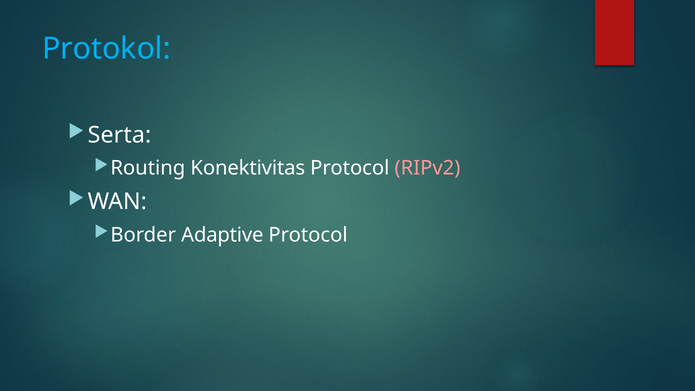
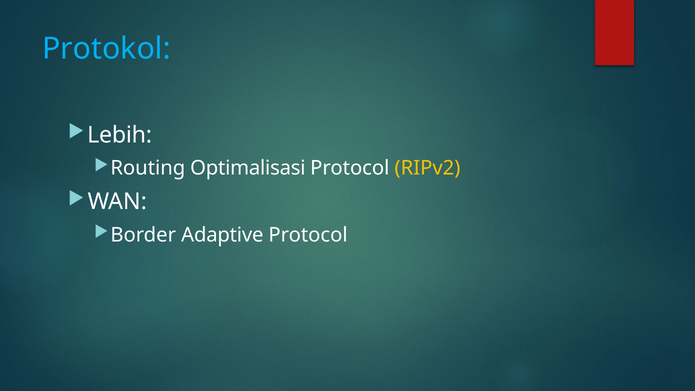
Serta: Serta -> Lebih (120, 135)
Konektivitas: Konektivitas -> Optimalisasi (248, 168)
RIPv2 colour: pink -> yellow (428, 168)
